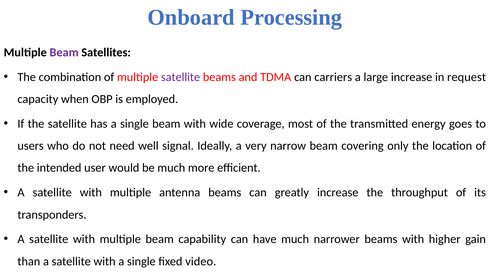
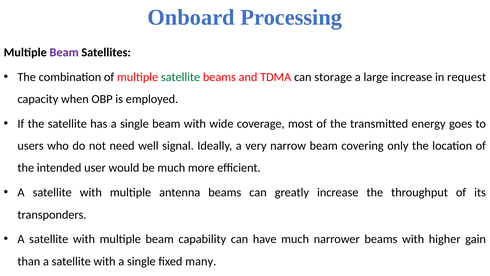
satellite colour: purple -> green (181, 77)
carriers: carriers -> storage (333, 77)
video: video -> many (201, 261)
